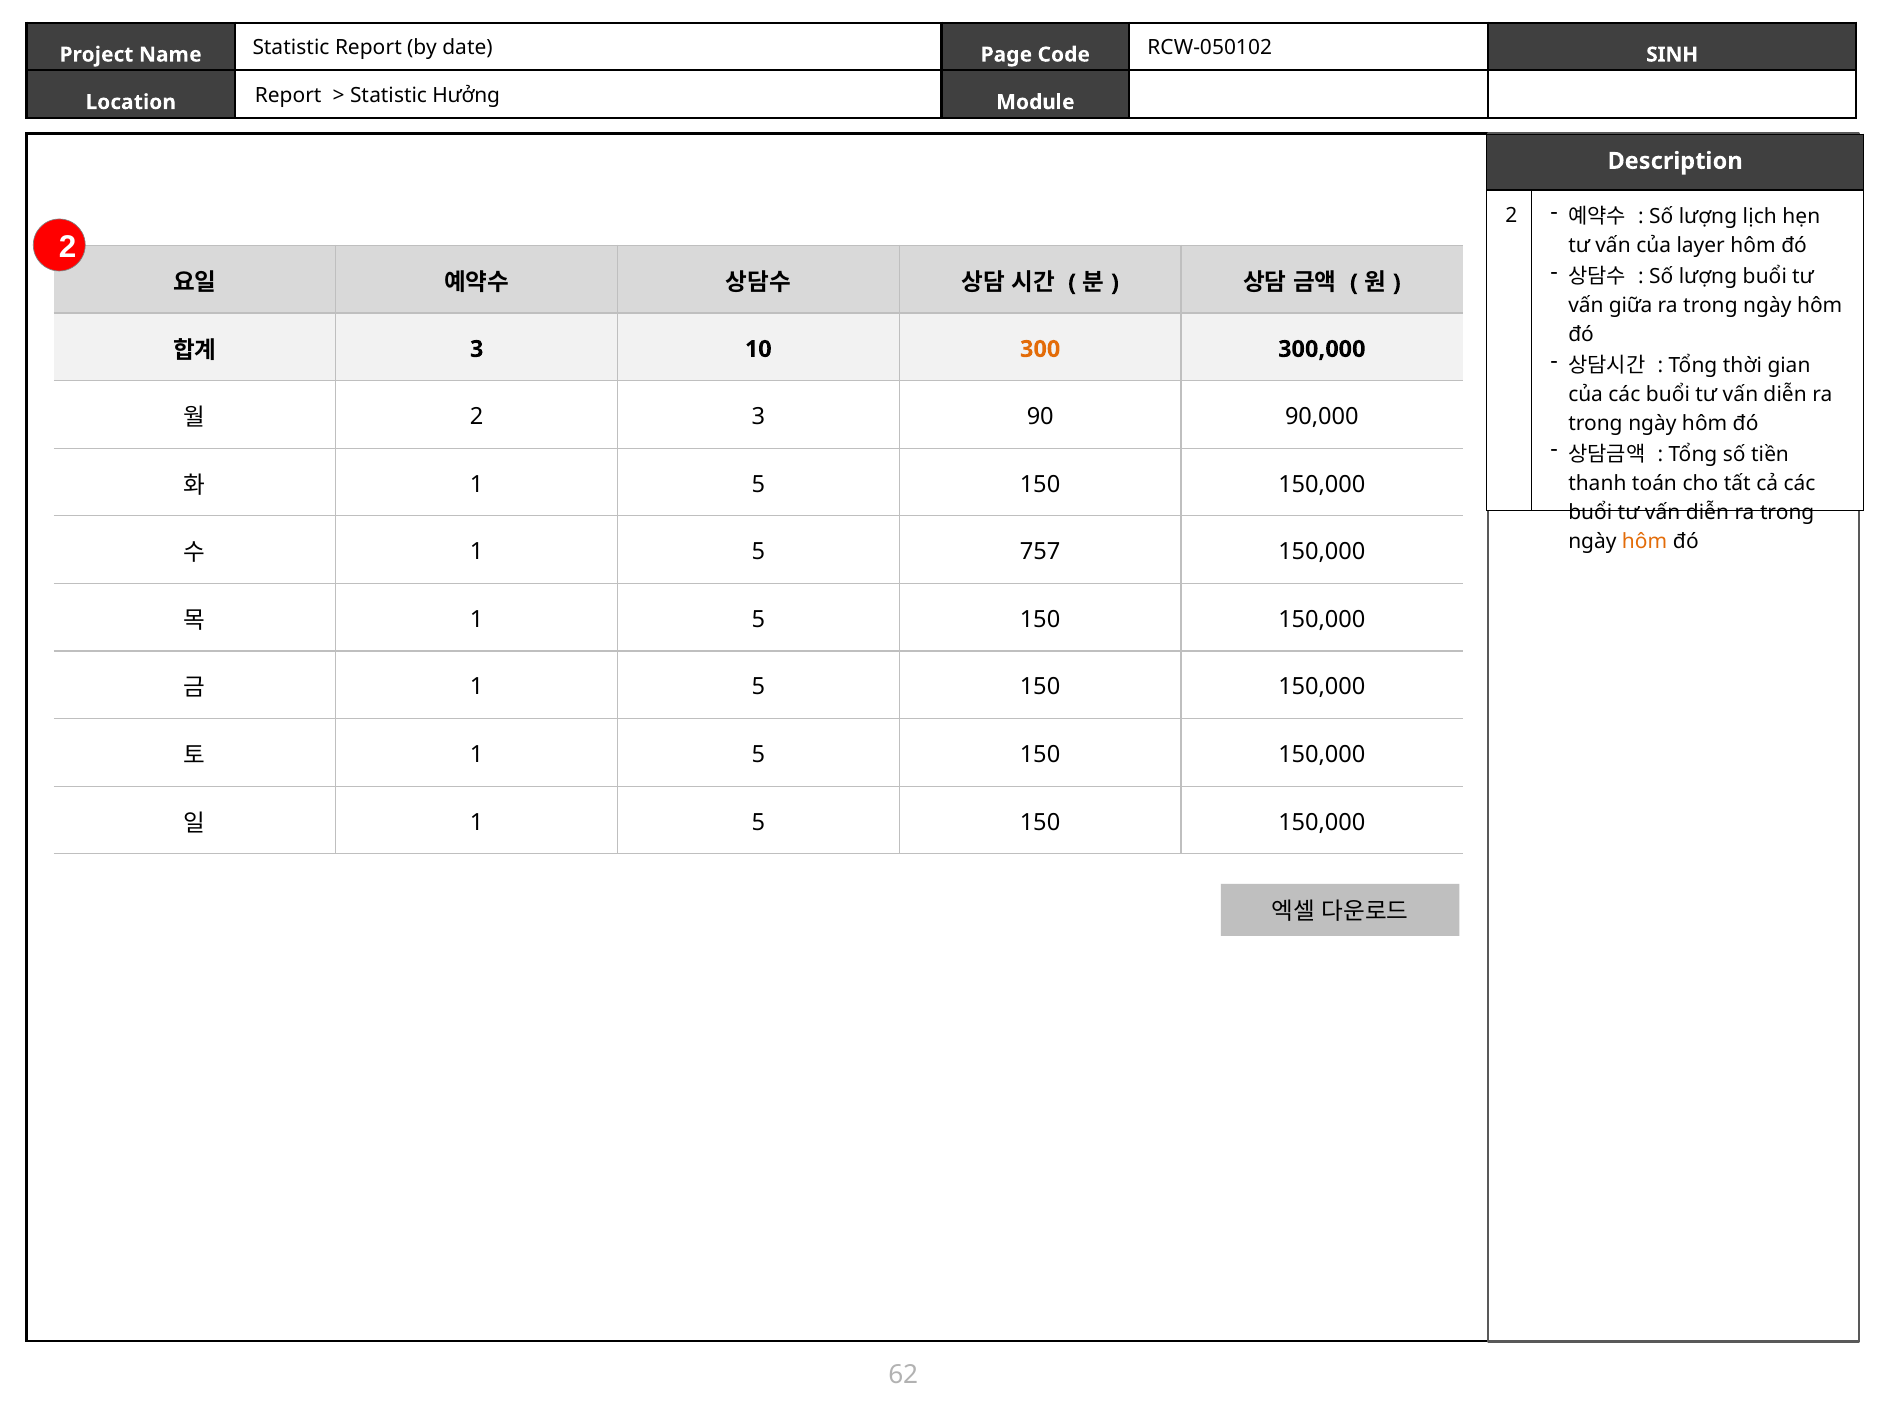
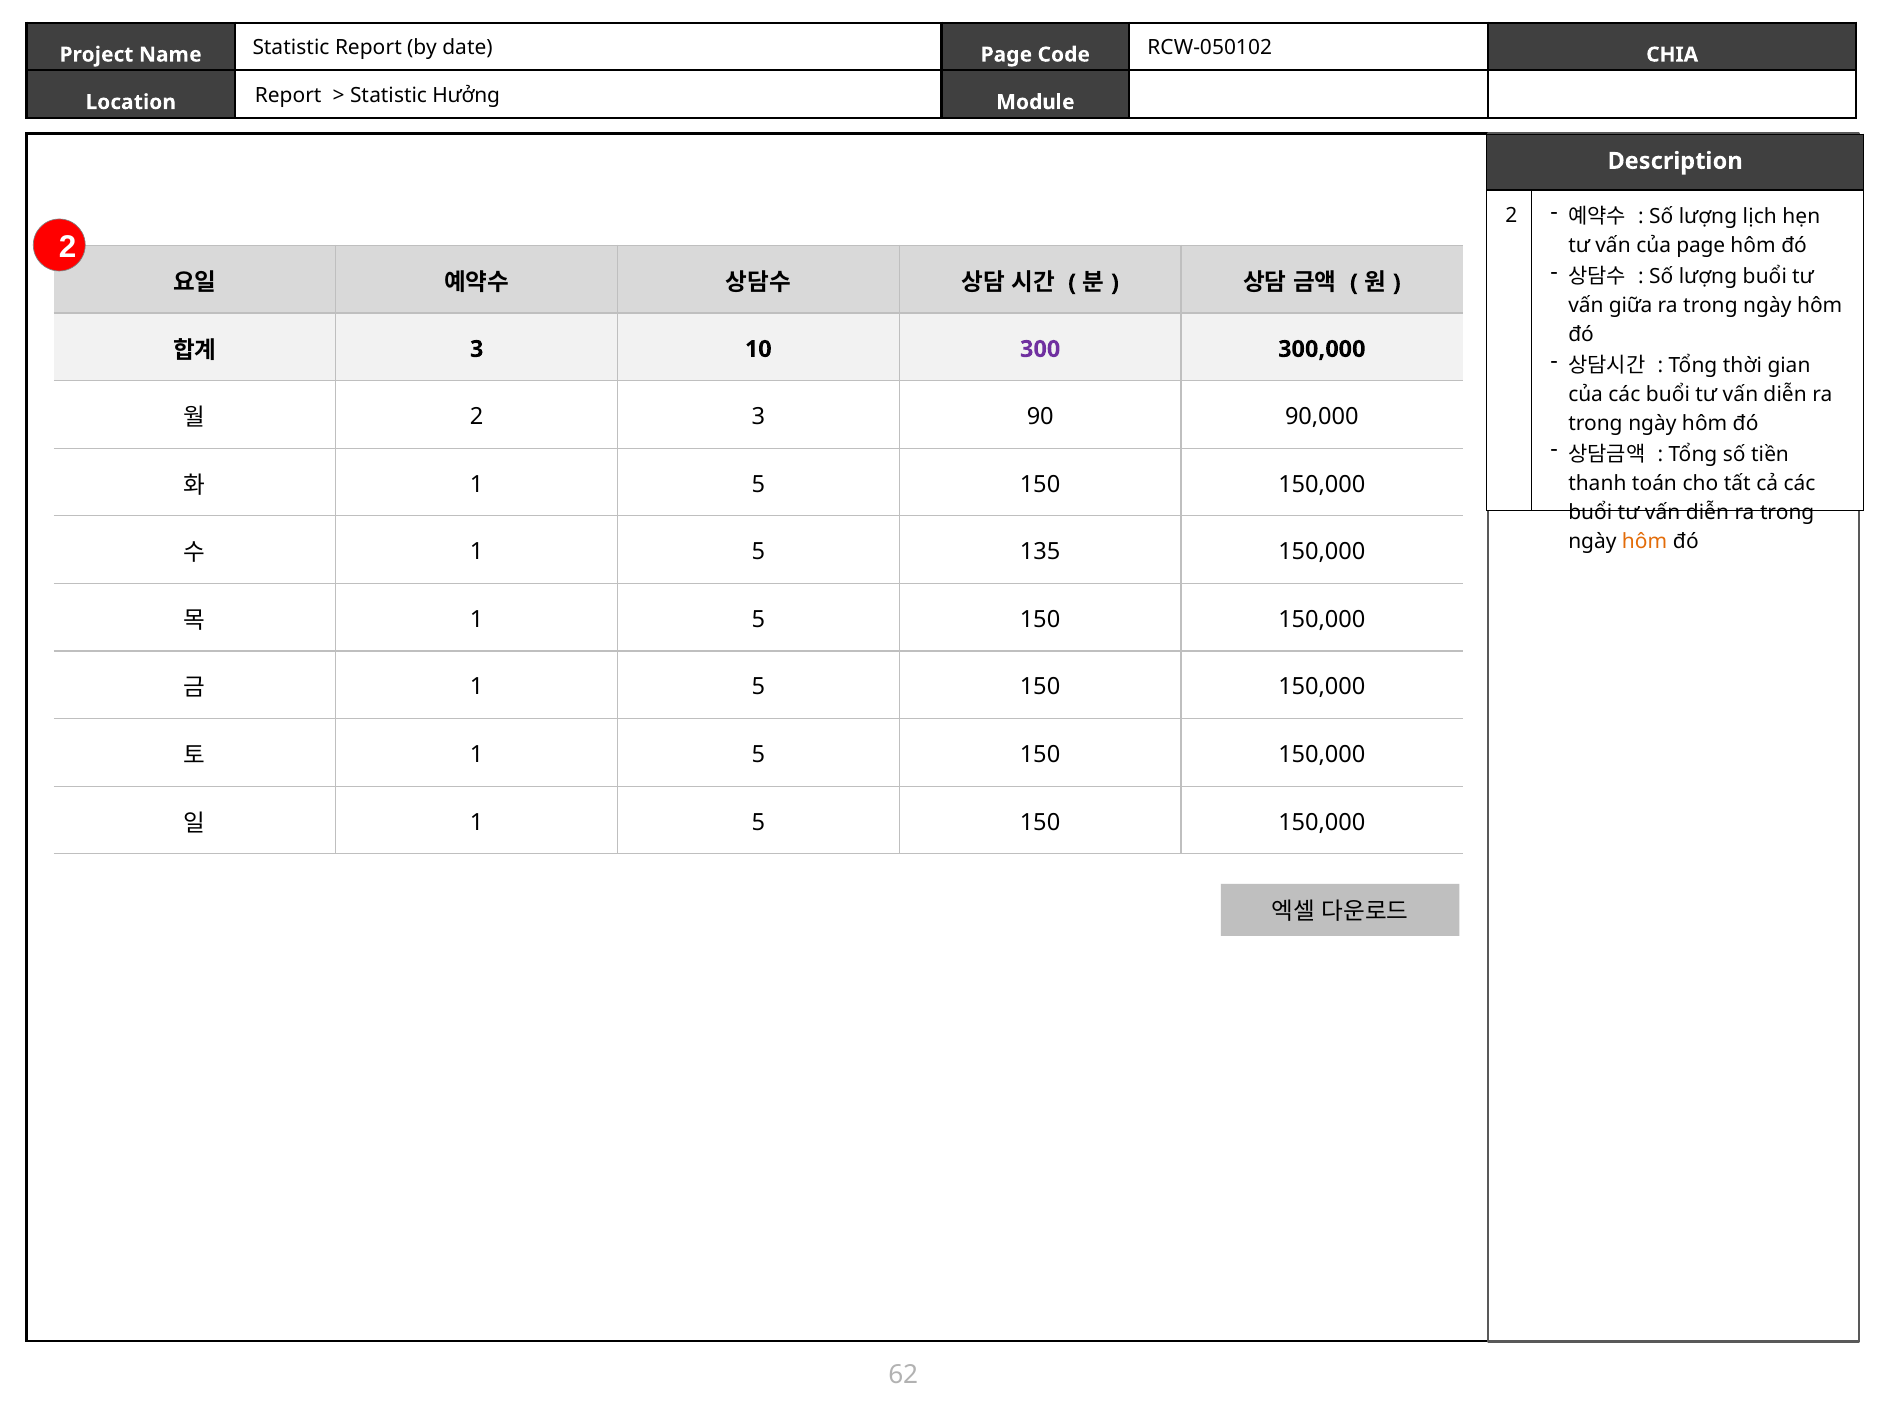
SINH: SINH -> CHIA (1672, 55)
của layer: layer -> page (1701, 246)
300 colour: orange -> purple (1040, 349)
757: 757 -> 135 (1040, 552)
